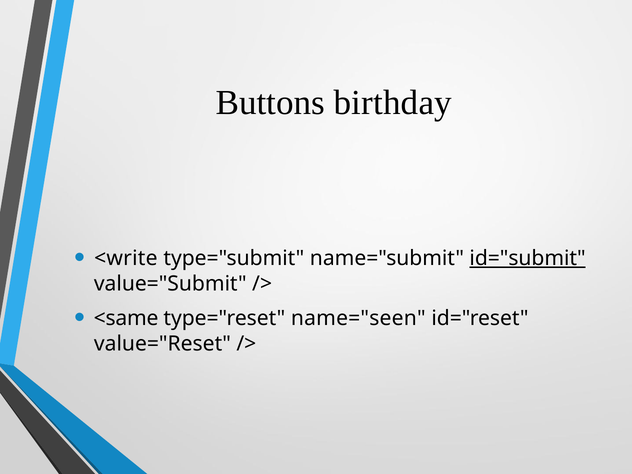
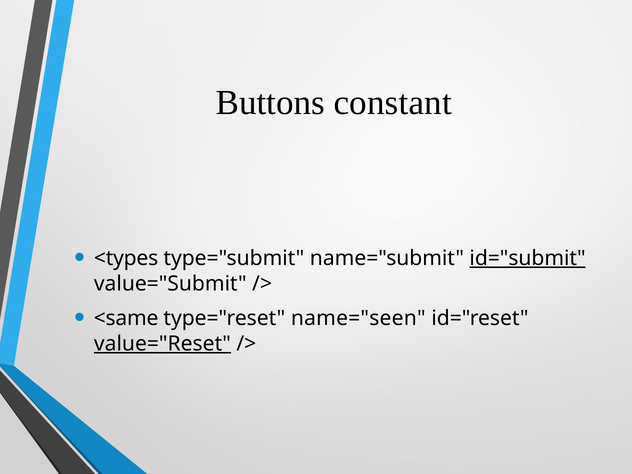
birthday: birthday -> constant (393, 102)
<write: <write -> <types (126, 258)
value="Reset underline: none -> present (162, 344)
